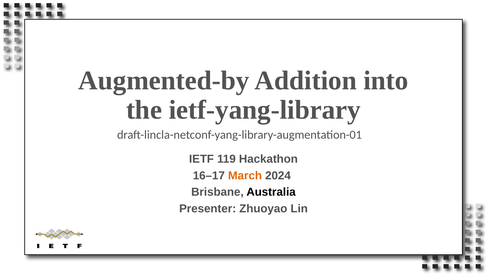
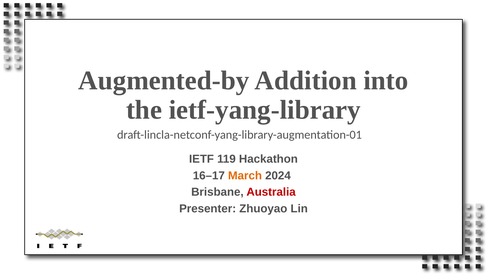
Australia colour: black -> red (271, 192)
